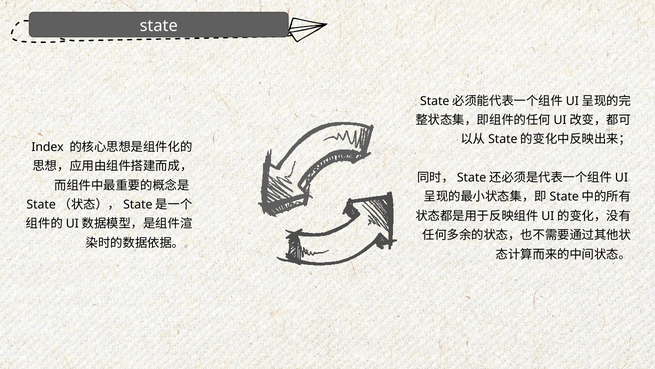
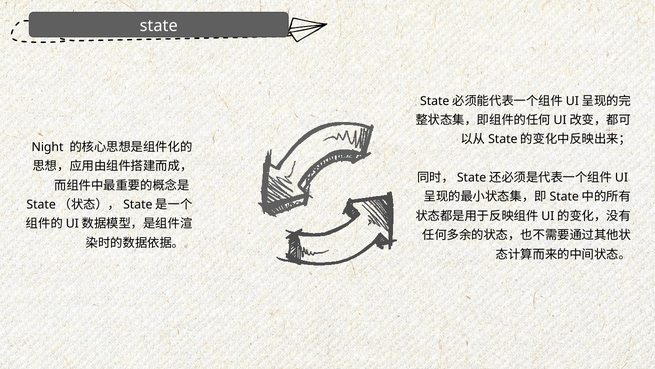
Index: Index -> Night (48, 147)
